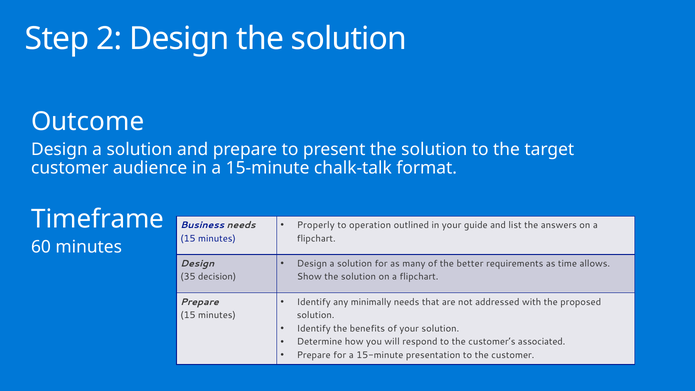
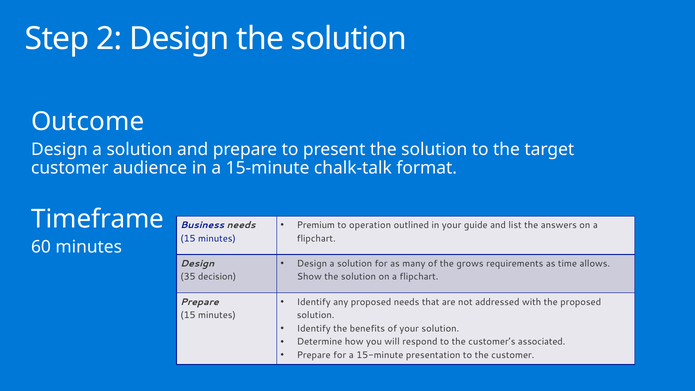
Properly: Properly -> Premium (316, 225)
better: better -> grows (470, 264)
any minimally: minimally -> proposed (371, 302)
